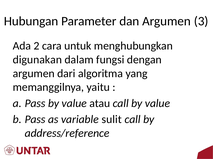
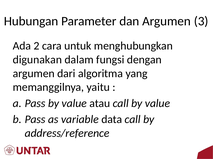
sulit: sulit -> data (112, 120)
